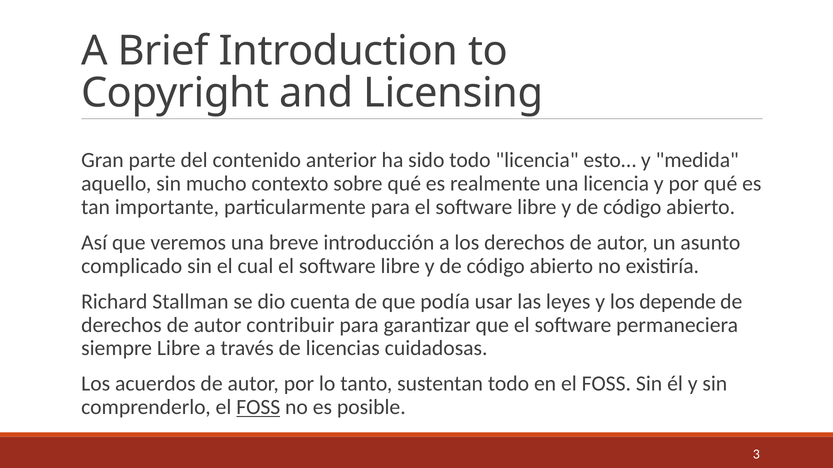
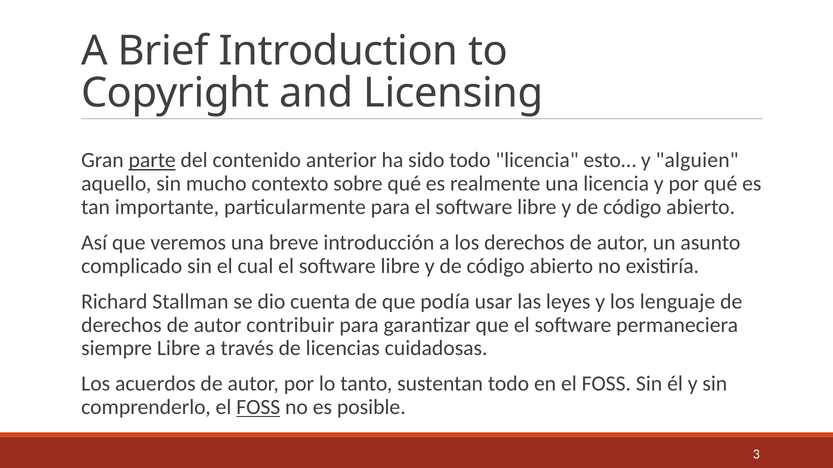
parte underline: none -> present (152, 160)
medida: medida -> alguien (697, 160)
depende: depende -> lenguaje (678, 302)
